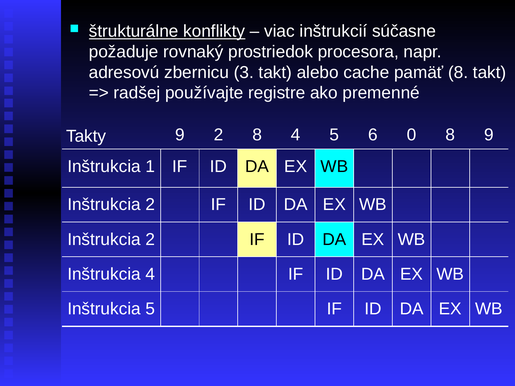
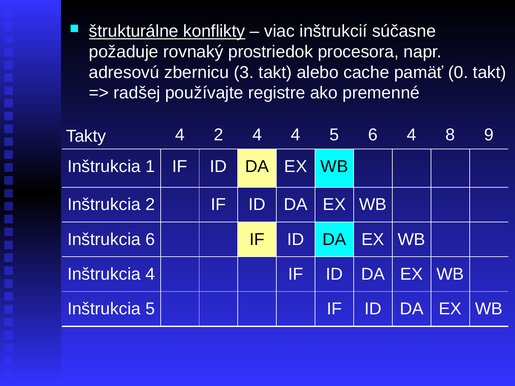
pamäť 8: 8 -> 0 (458, 72)
Takty 9: 9 -> 4 (180, 135)
2 8: 8 -> 4 (257, 135)
6 0: 0 -> 4 (412, 135)
2: 2 -> 6 (150, 240)
